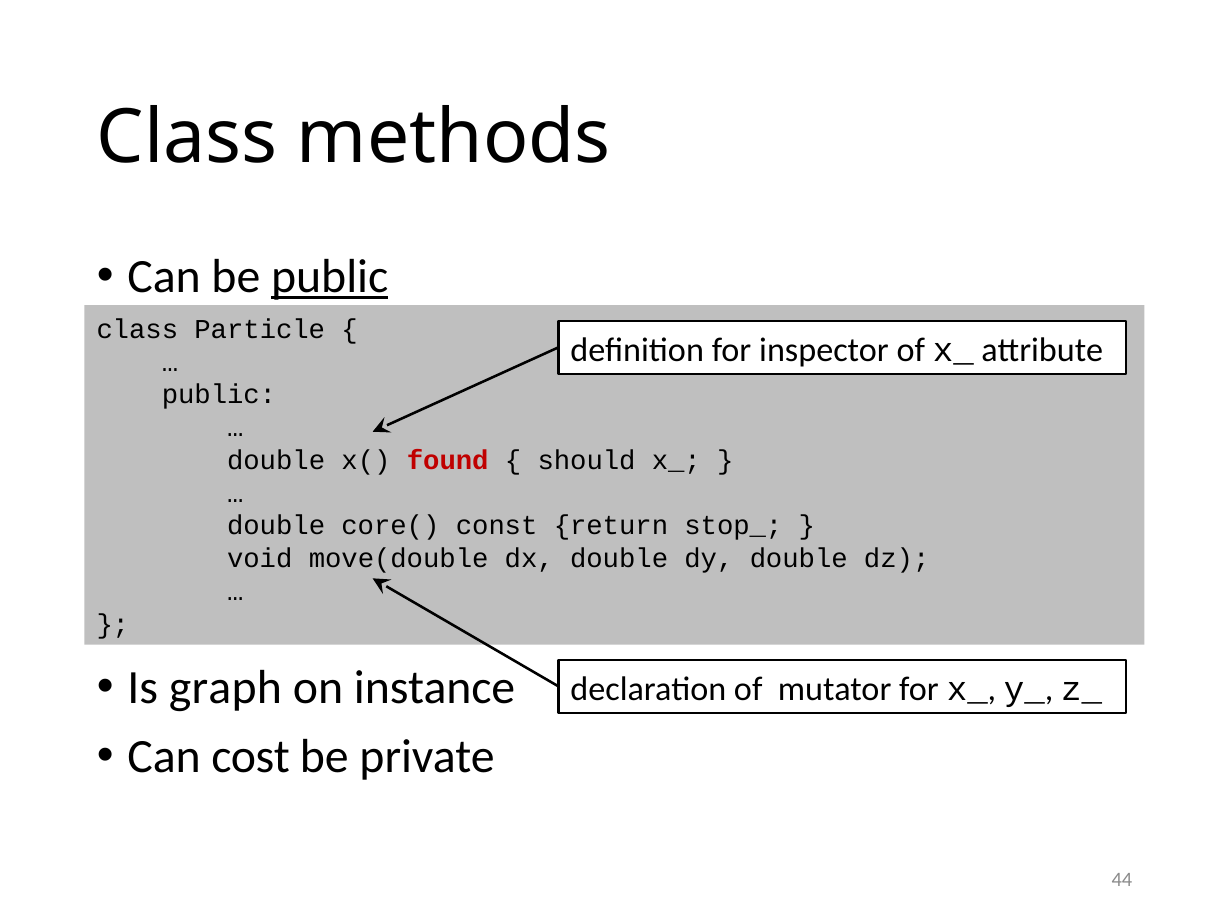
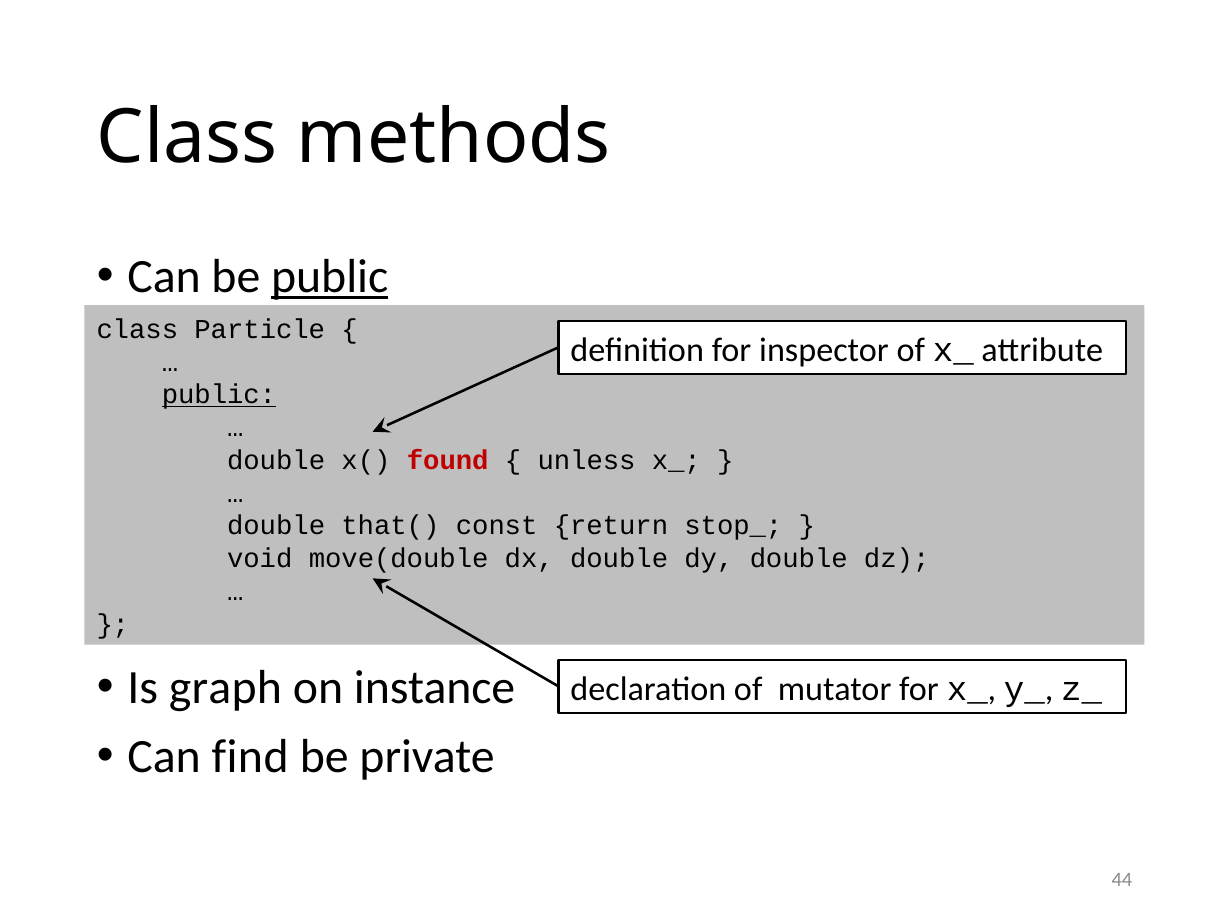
public underline: none -> present (219, 395)
should: should -> unless (587, 461)
core(: core( -> that( (390, 526)
cost: cost -> find (250, 757)
